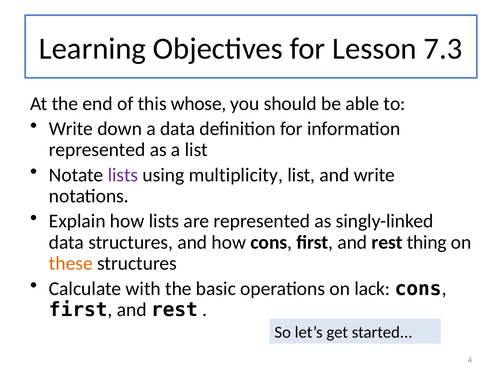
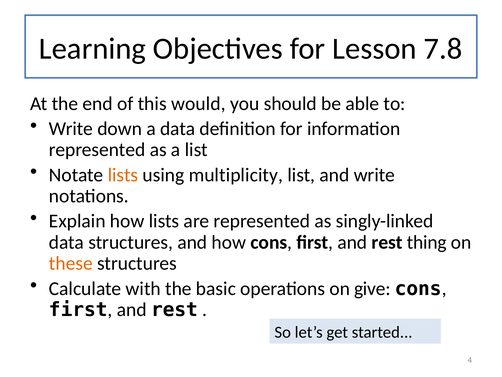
7.3: 7.3 -> 7.8 (443, 49)
whose: whose -> would (198, 103)
lists colour: purple -> orange (123, 175)
lack: lack -> give (372, 288)
